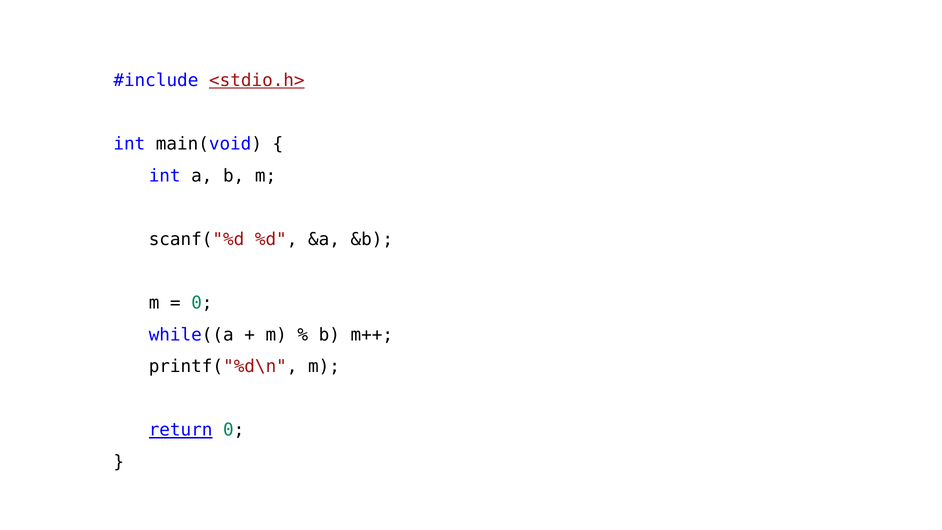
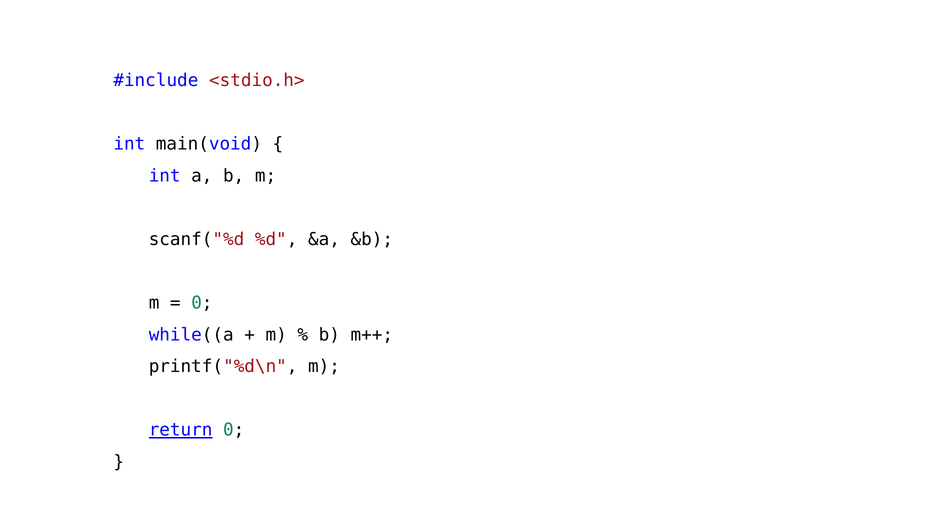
<stdio.h> underline: present -> none (257, 80)
